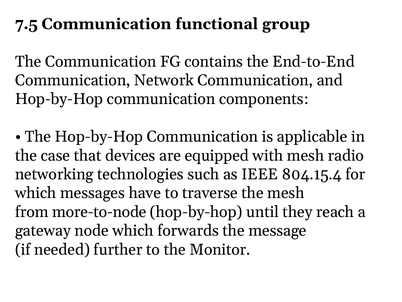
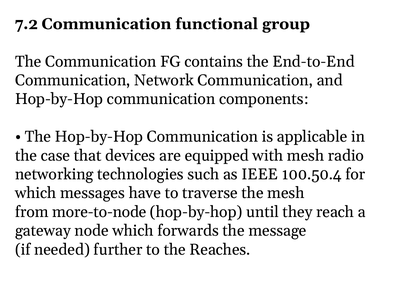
7.5: 7.5 -> 7.2 (26, 24)
804.15.4: 804.15.4 -> 100.50.4 (312, 174)
Monitor: Monitor -> Reaches (220, 249)
